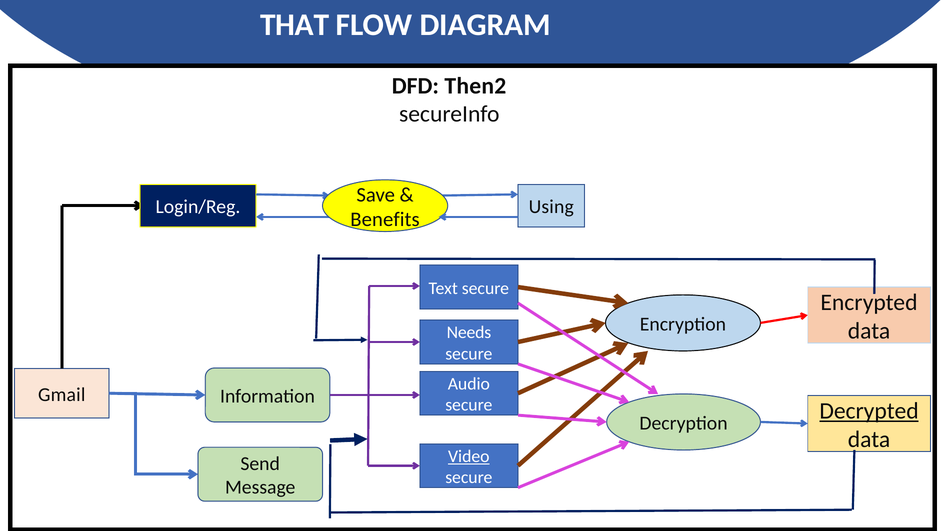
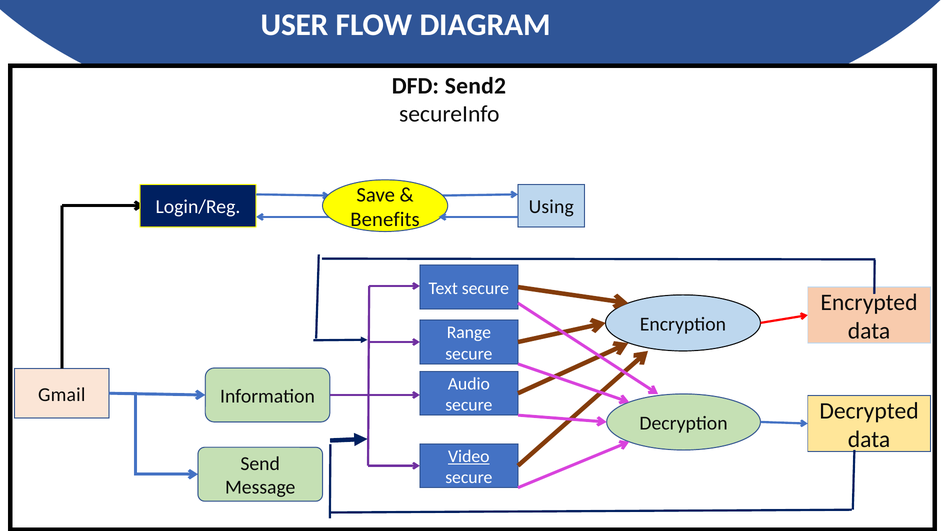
THAT: THAT -> USER (295, 25)
Then2: Then2 -> Send2 (475, 86)
Needs: Needs -> Range (469, 333)
Decrypted underline: present -> none (869, 411)
